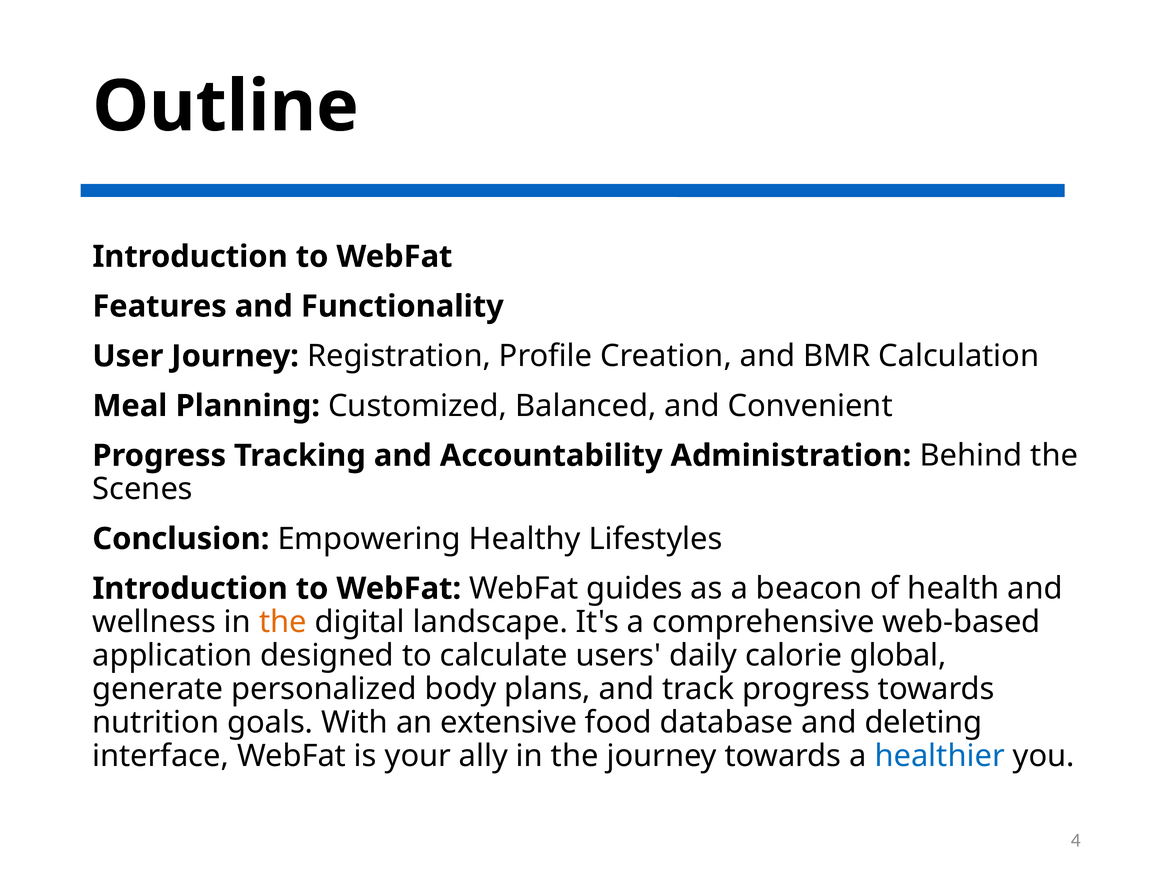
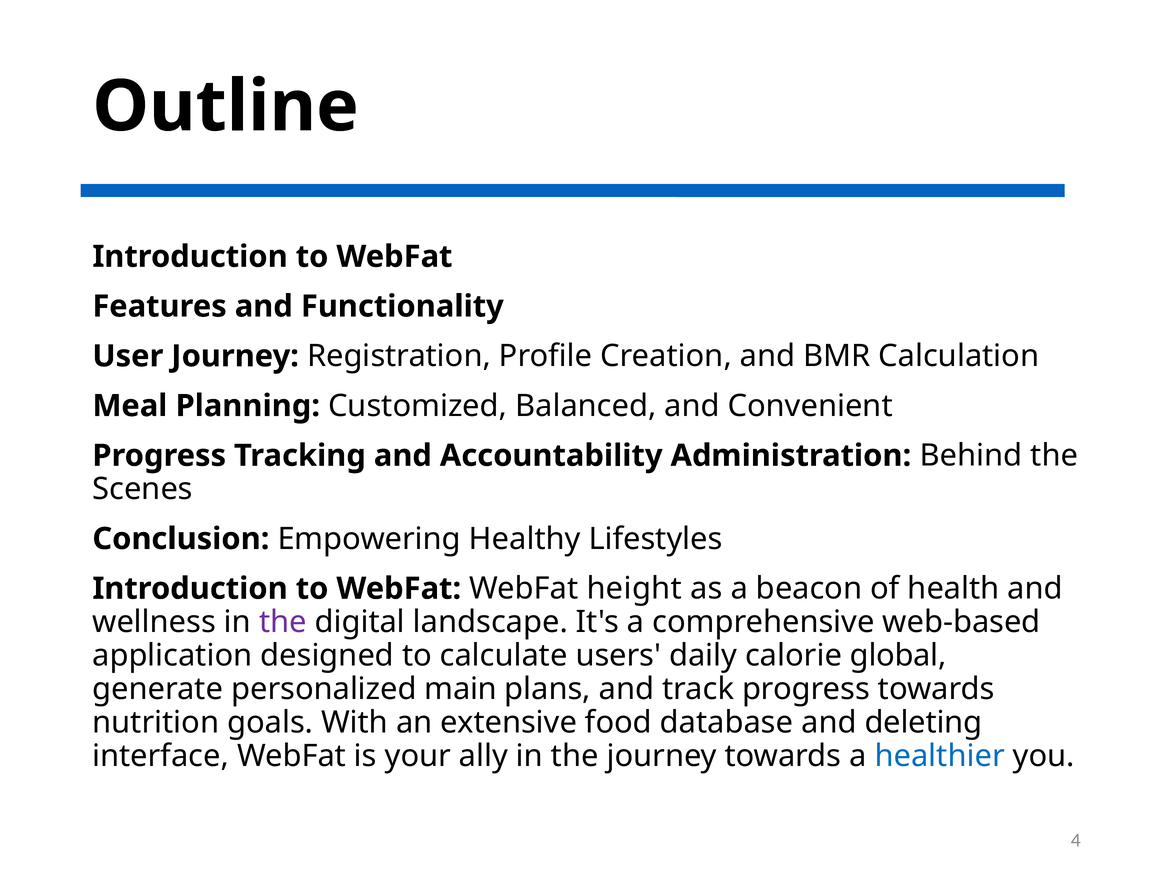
guides: guides -> height (634, 588)
the colour: orange -> purple (283, 622)
body: body -> main (461, 689)
